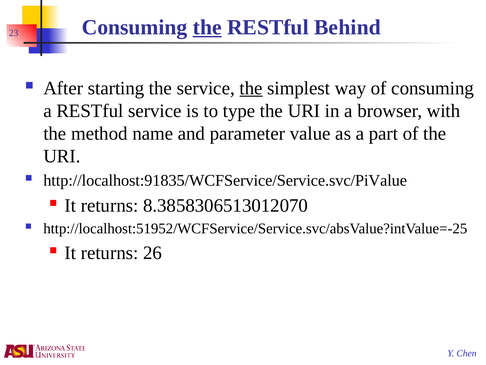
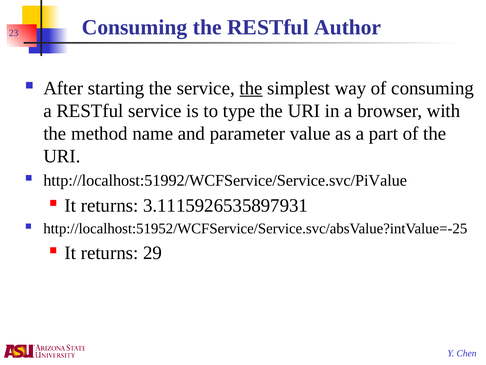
the underline: present -> none (207, 27)
Behind: Behind -> Author (348, 27)
http://localhost:91835/WCFService/Service.svc/PiValue: http://localhost:91835/WCFService/Service.svc/PiValue -> http://localhost:51992/WCFService/Service.svc/PiValue (225, 180)
8.3858306513012070: 8.3858306513012070 -> 3.1115926535897931 (226, 205)
26: 26 -> 29 (152, 252)
